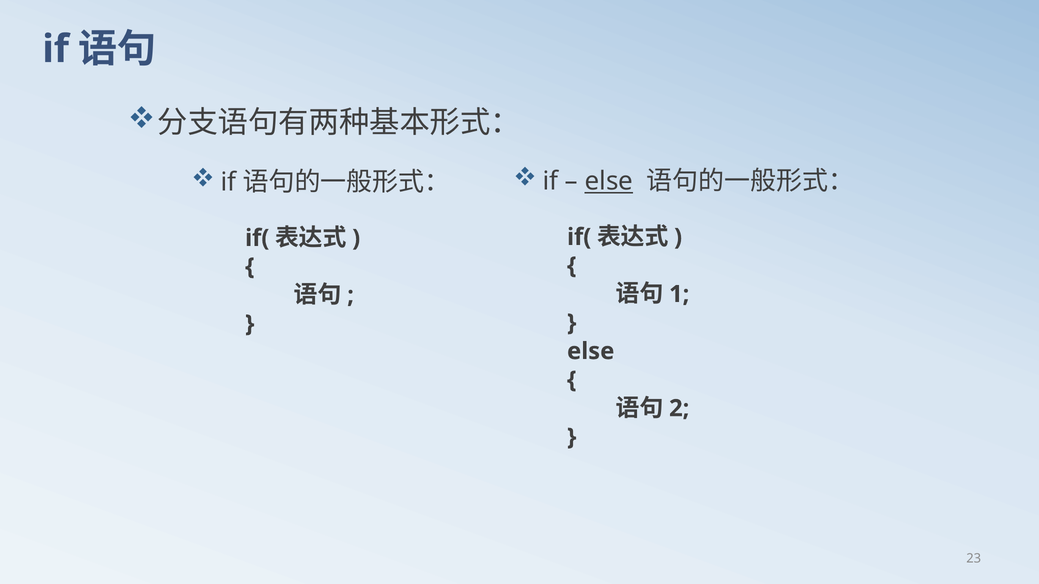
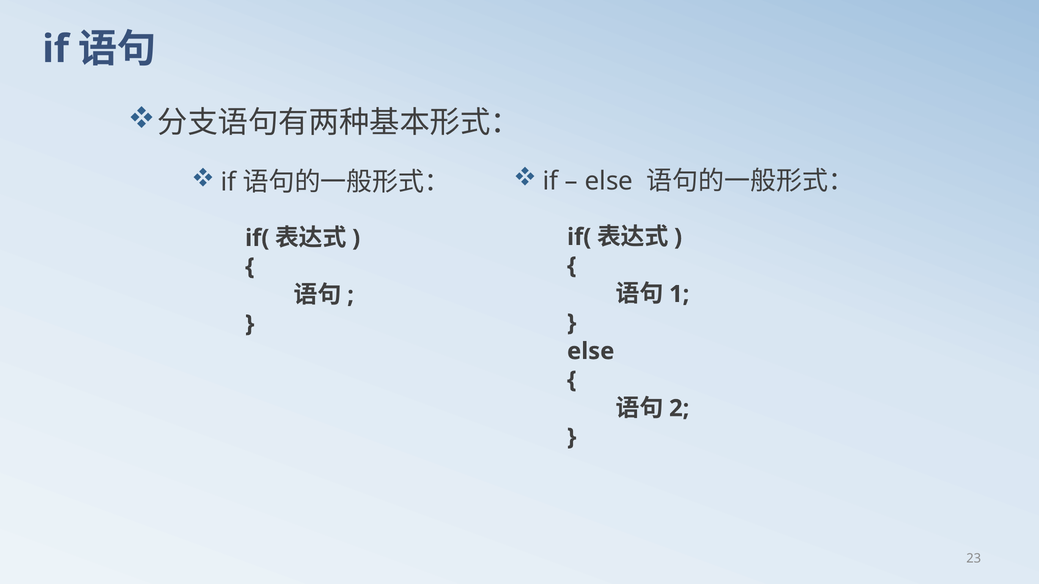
else underline: present -> none (609, 182)
